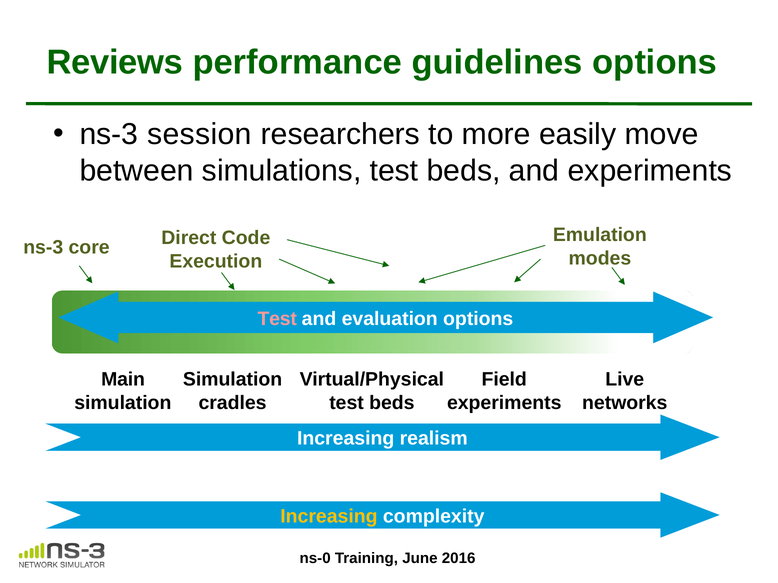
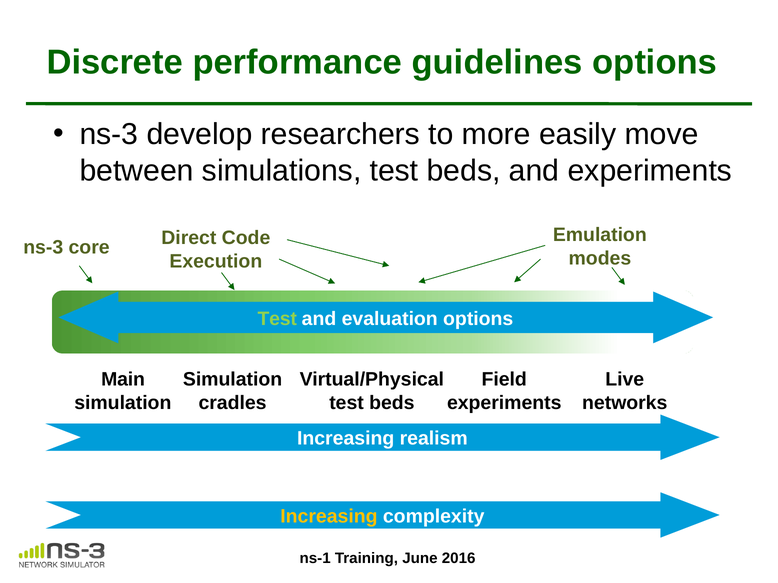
Reviews: Reviews -> Discrete (115, 62)
session: session -> develop (199, 134)
Test colour: pink -> light green (277, 319)
ns-0: ns-0 -> ns-1 (315, 559)
